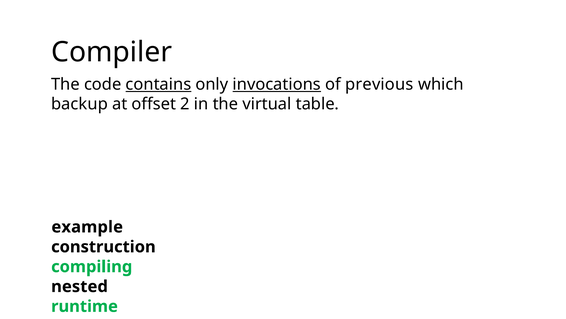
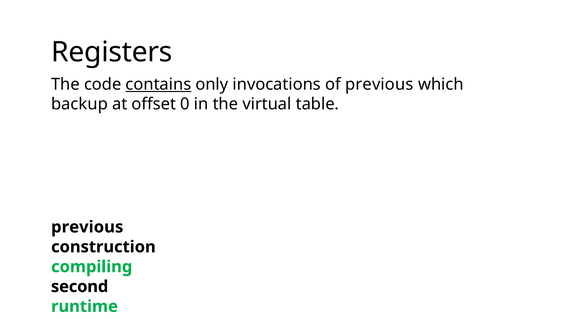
Compiler: Compiler -> Registers (112, 52)
invocations underline: present -> none (277, 84)
2: 2 -> 0 (185, 104)
example: example -> previous (87, 227)
nested: nested -> second (80, 286)
